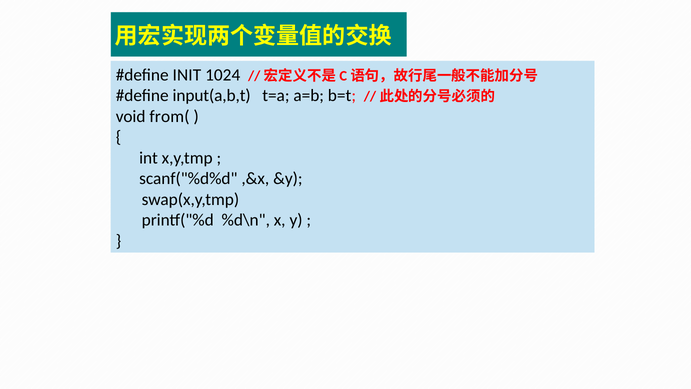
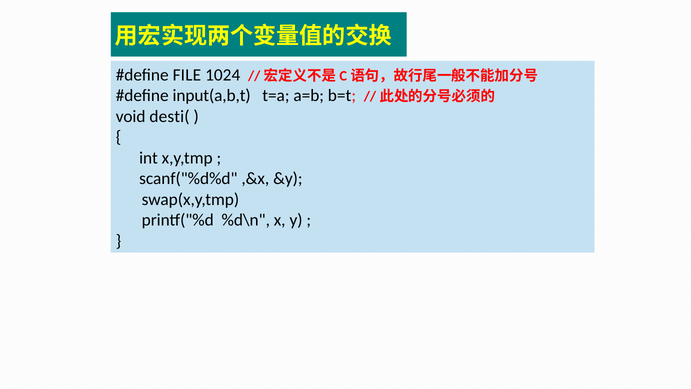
INIT: INIT -> FILE (187, 75)
from(: from( -> desti( (169, 116)
